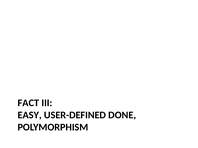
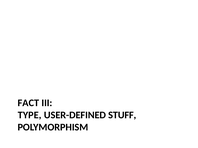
EASY: EASY -> TYPE (30, 115)
DONE: DONE -> STUFF (122, 115)
